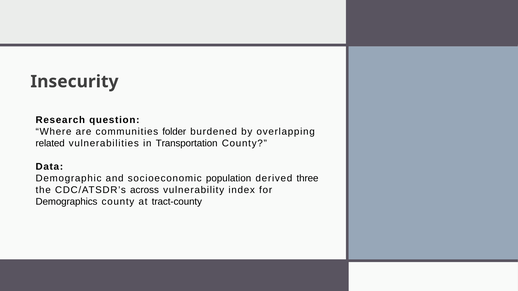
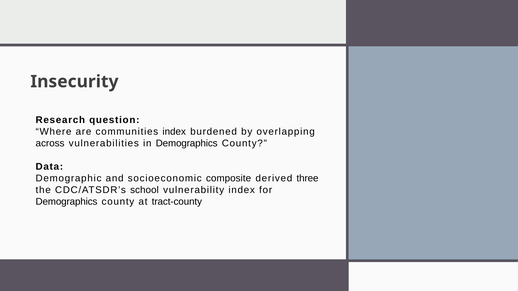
communities folder: folder -> index (174, 132)
related: related -> across (50, 144)
in Transportation: Transportation -> Demographics (187, 144)
population: population -> composite (229, 179)
across: across -> school (144, 190)
